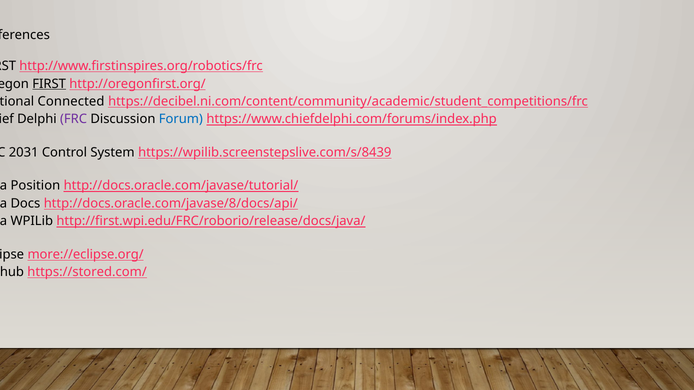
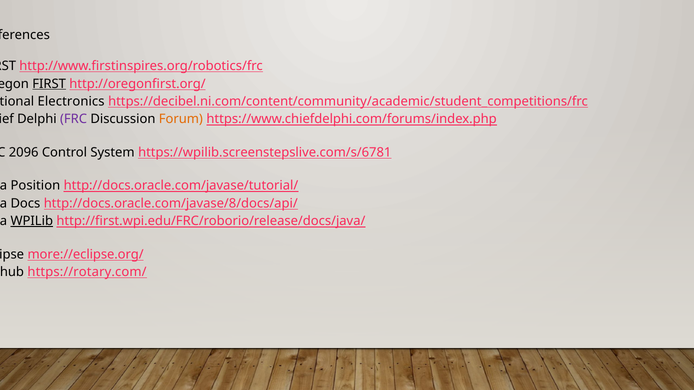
Connected: Connected -> Electronics (71, 102)
Forum colour: blue -> orange (181, 119)
2031: 2031 -> 2096 (24, 153)
https://wpilib.screenstepslive.com/s/8439: https://wpilib.screenstepslive.com/s/8439 -> https://wpilib.screenstepslive.com/s/6781 (265, 153)
WPILib underline: none -> present (32, 221)
https://stored.com/: https://stored.com/ -> https://rotary.com/ (87, 272)
